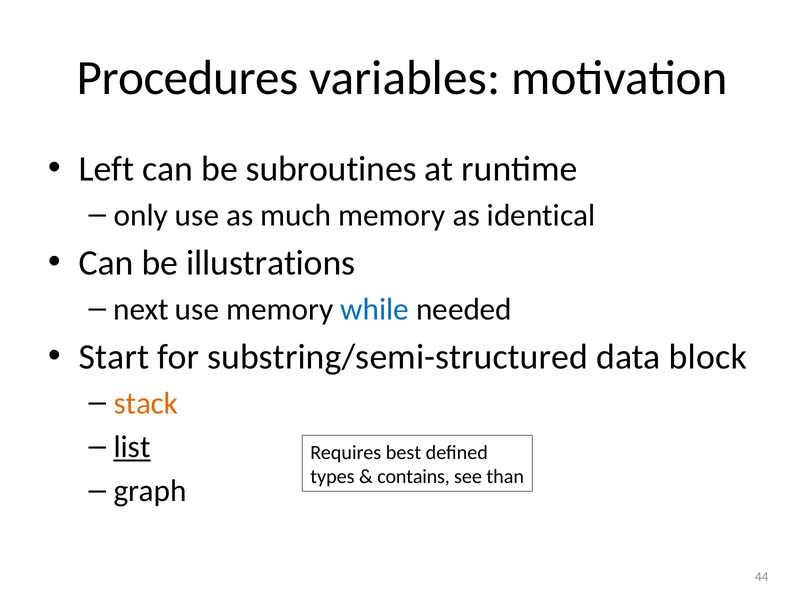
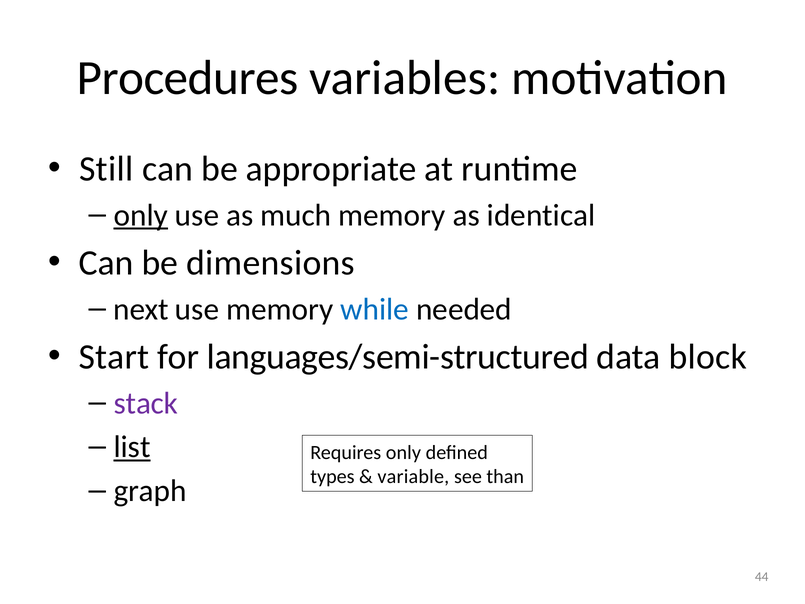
Left: Left -> Still (106, 169)
subroutines: subroutines -> appropriate (331, 169)
only underline: none -> present (141, 215)
illustrations: illustrations -> dimensions (271, 263)
substring/semi-structured: substring/semi-structured -> languages/semi-structured (398, 357)
stack colour: orange -> purple (146, 403)
Requires best: best -> only (403, 452)
contains: contains -> variable (413, 477)
